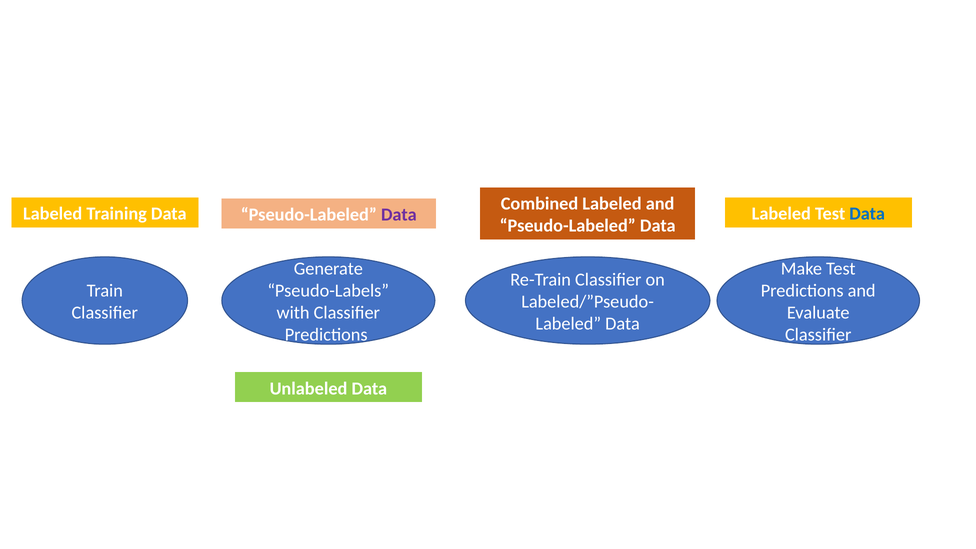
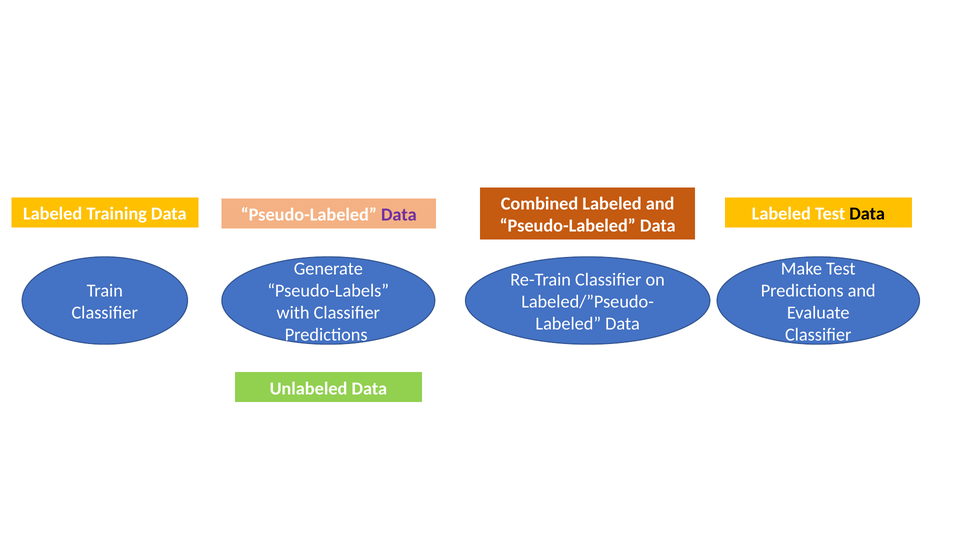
Data colour: blue -> black (867, 214)
